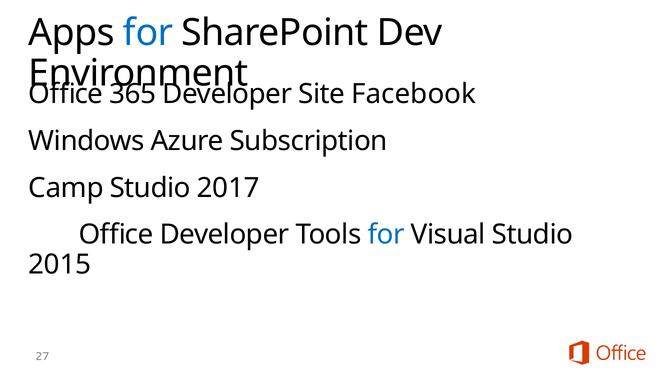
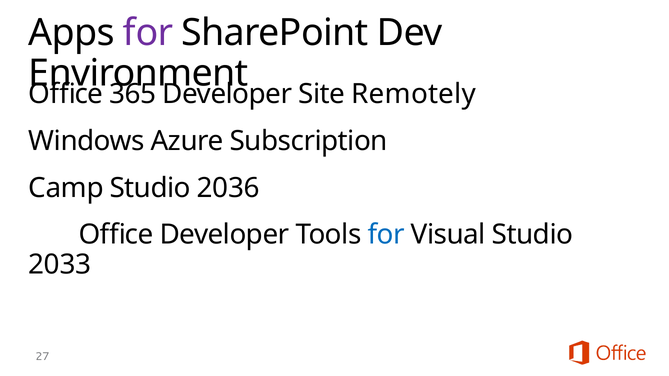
for colour: blue -> purple (148, 33)
Facebook: Facebook -> Remotely (414, 94)
2017: 2017 -> 2036 (228, 188)
2015: 2015 -> 2033 (60, 265)
